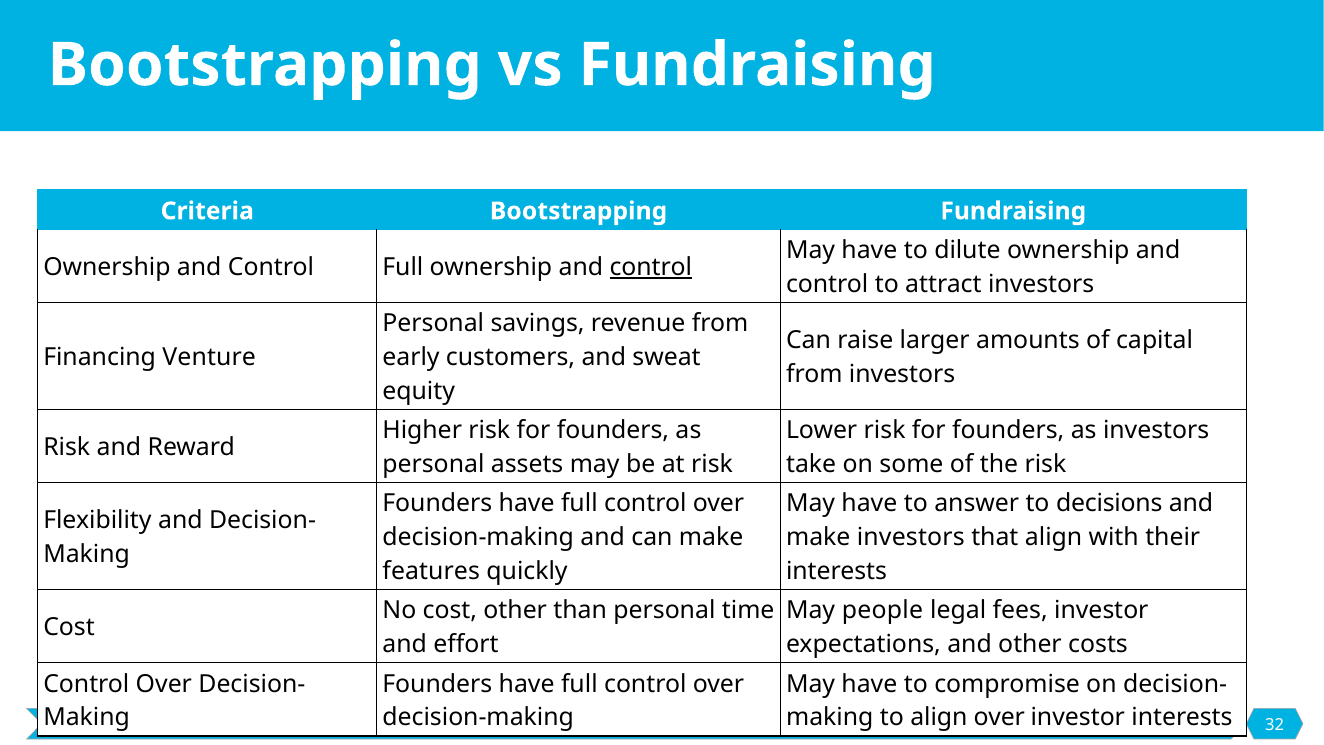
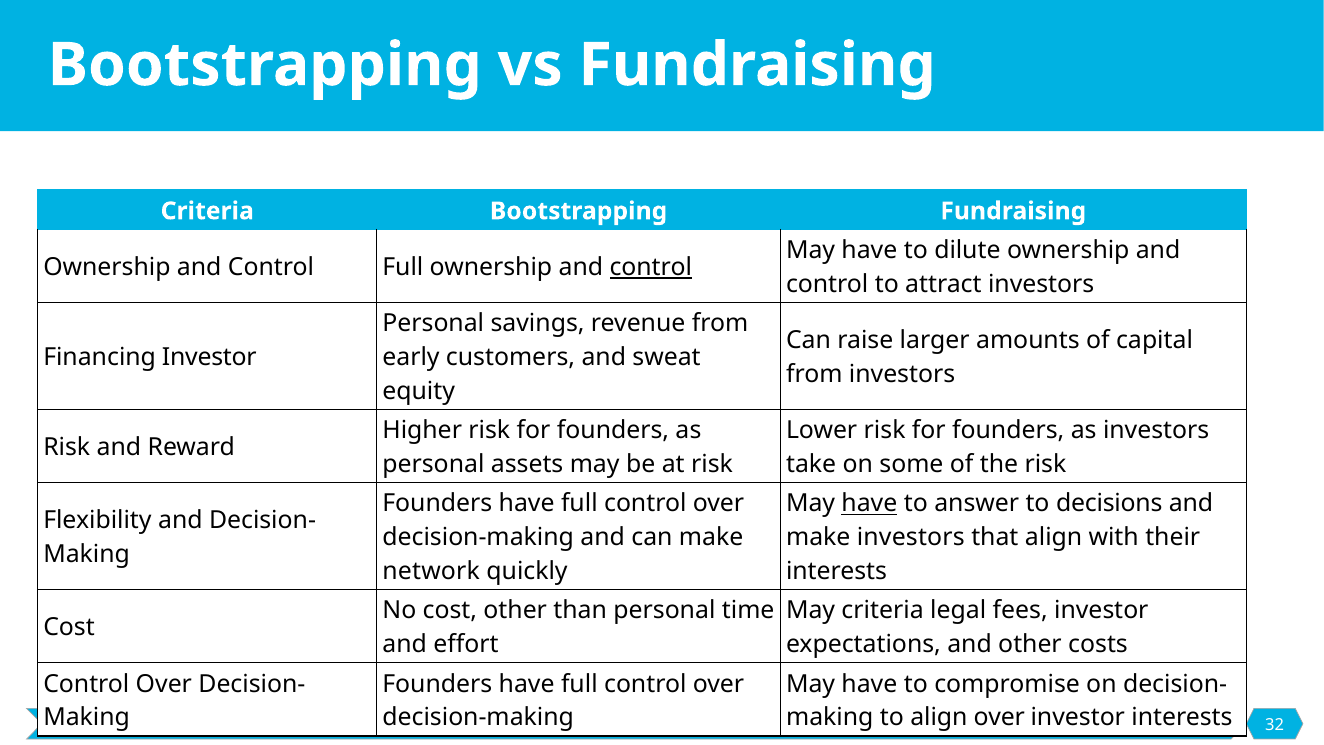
Financing Venture: Venture -> Investor (209, 357)
have underline: none -> present (869, 504)
features: features -> network (431, 571)
May people: people -> criteria (883, 611)
